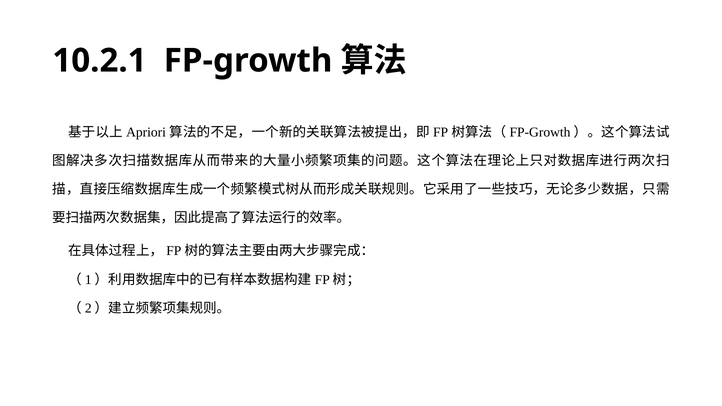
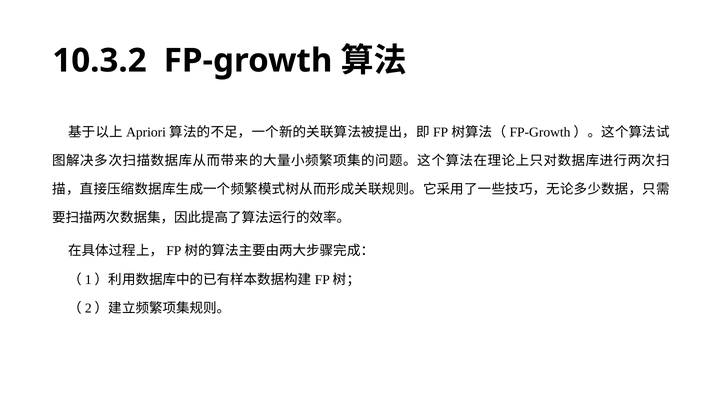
10.2.1: 10.2.1 -> 10.3.2 (99, 61)
